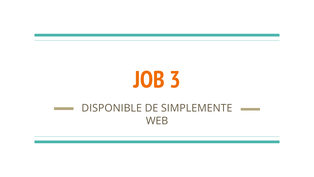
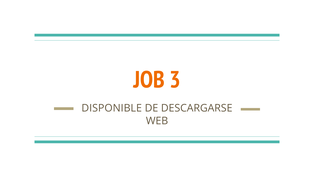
SIMPLEMENTE: SIMPLEMENTE -> DESCARGARSE (197, 108)
